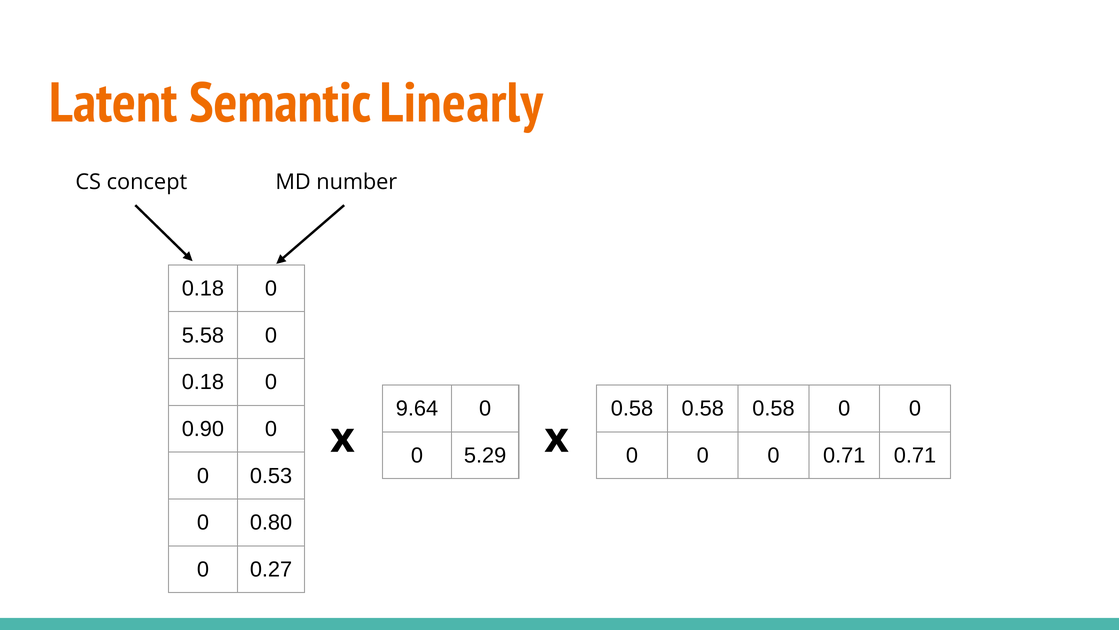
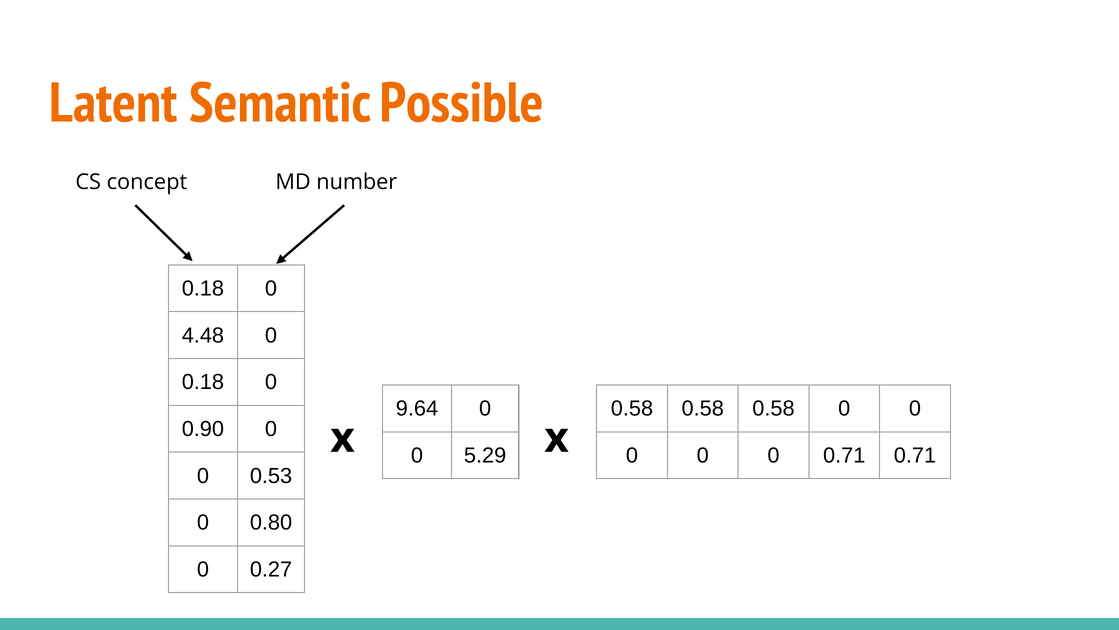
Linearly: Linearly -> Possible (462, 103)
5.58: 5.58 -> 4.48 (203, 335)
